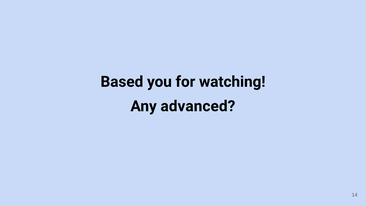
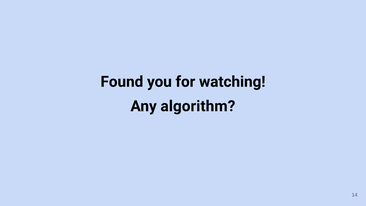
Based: Based -> Found (122, 82)
advanced: advanced -> algorithm (198, 106)
